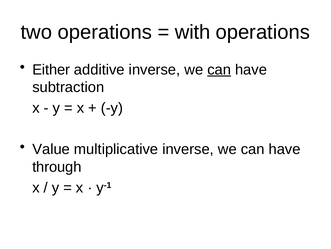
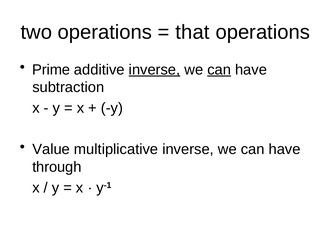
with: with -> that (192, 32)
Either: Either -> Prime (51, 69)
inverse underline: none -> present (154, 69)
